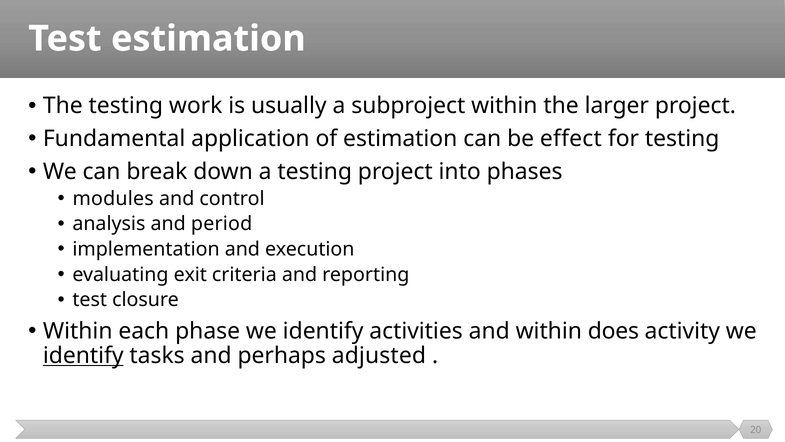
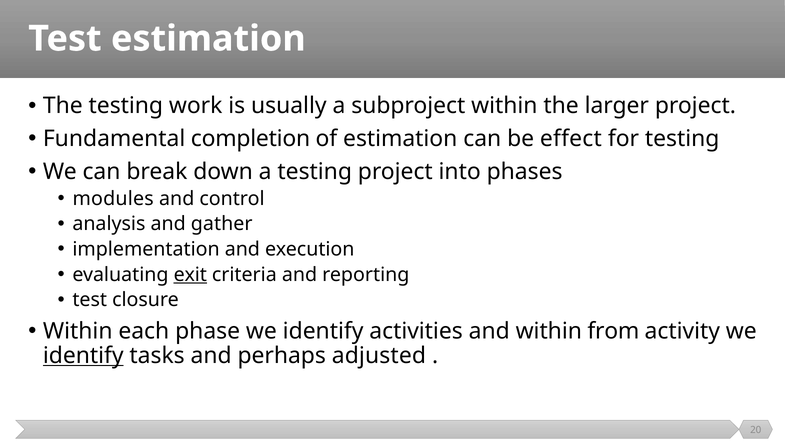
application: application -> completion (251, 139)
period: period -> gather (222, 224)
exit underline: none -> present (190, 274)
does: does -> from (613, 331)
